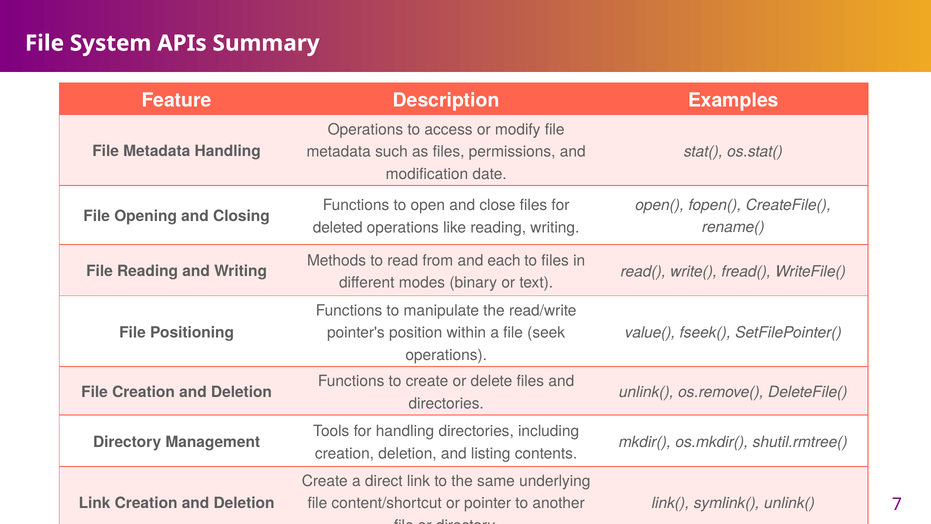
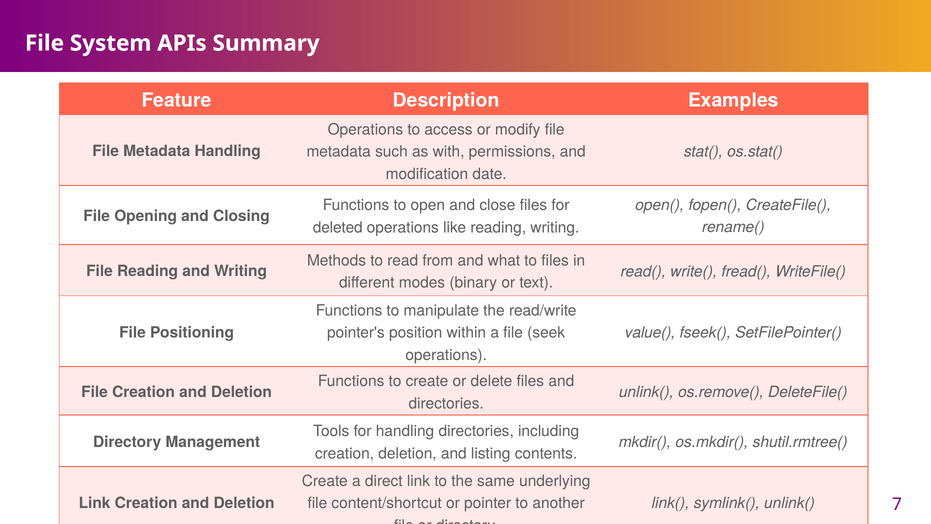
as files: files -> with (449, 152)
each: each -> what (504, 260)
